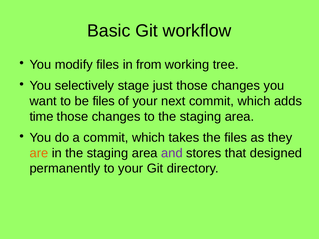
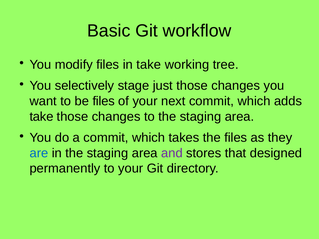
in from: from -> take (149, 65)
time: time -> take (41, 117)
are colour: orange -> blue (39, 153)
